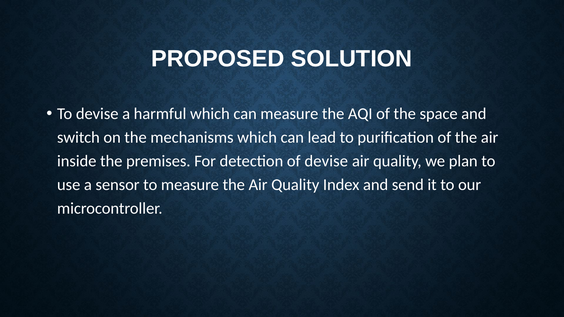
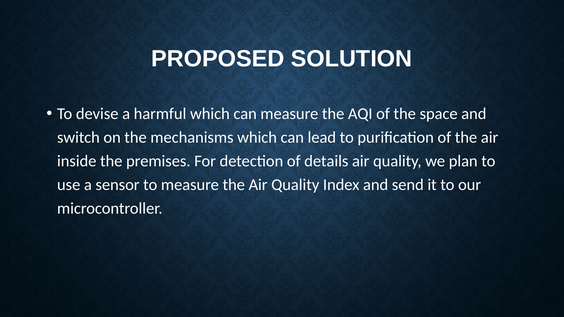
of devise: devise -> details (326, 161)
